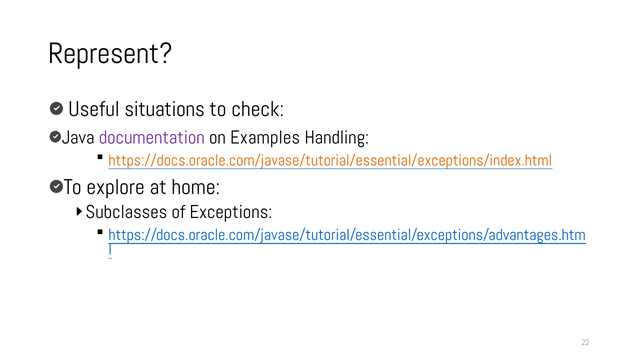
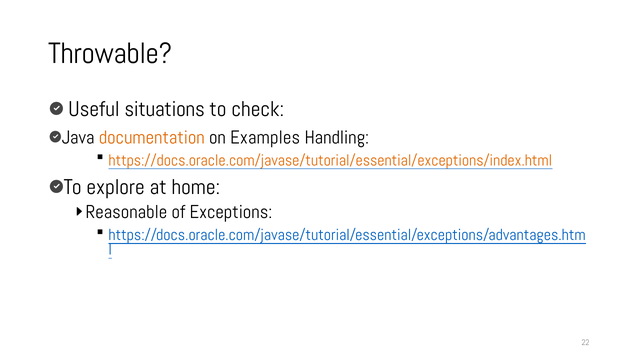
Represent: Represent -> Throwable (110, 54)
documentation colour: purple -> orange (152, 137)
Subclasses: Subclasses -> Reasonable (126, 212)
